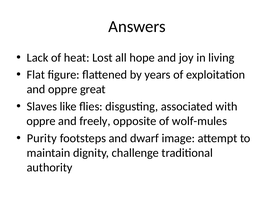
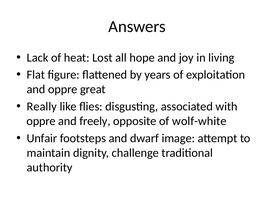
Slaves: Slaves -> Really (42, 106)
wolf-mules: wolf-mules -> wolf-white (199, 121)
Purity: Purity -> Unfair (42, 138)
